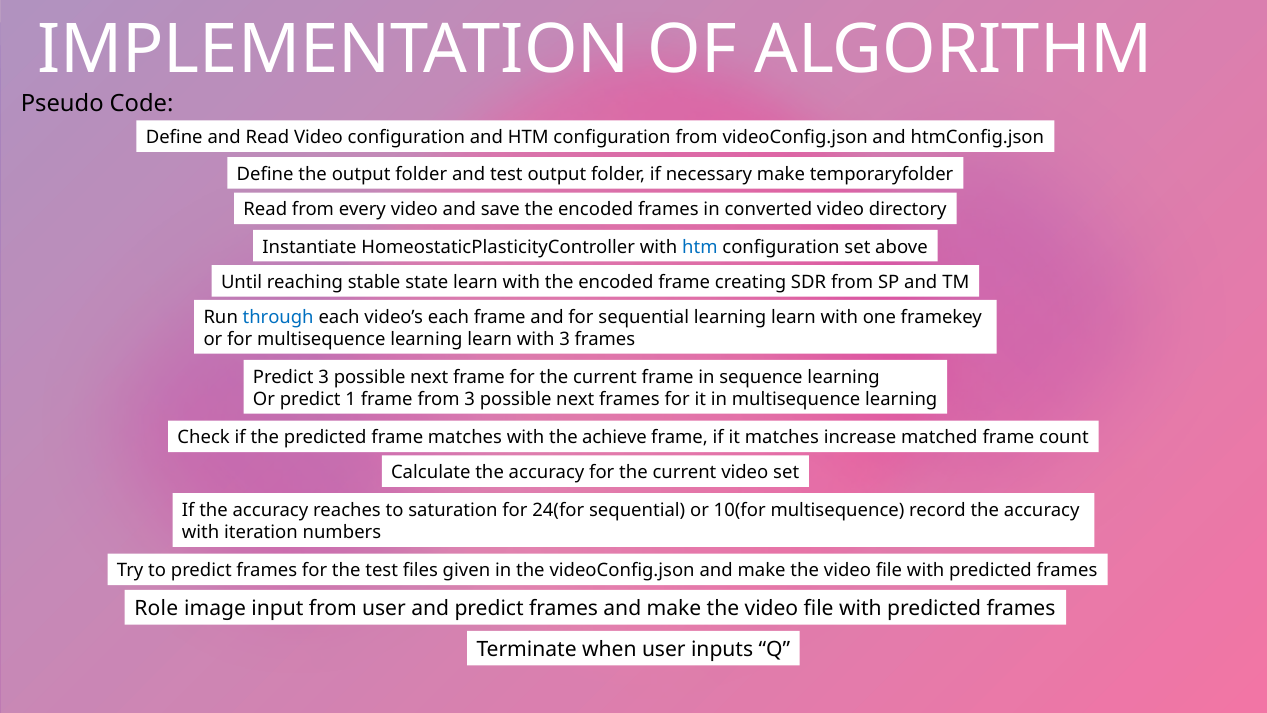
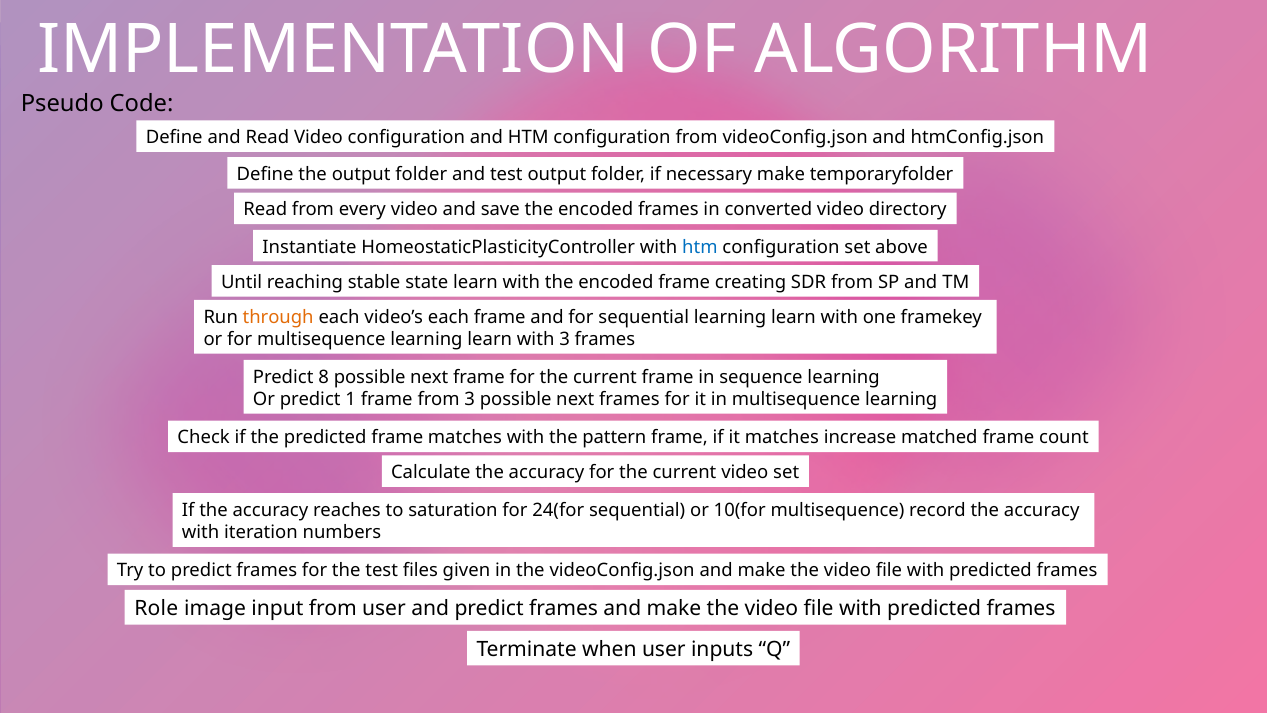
through colour: blue -> orange (278, 317)
Predict 3: 3 -> 8 (324, 377)
achieve: achieve -> pattern (614, 438)
